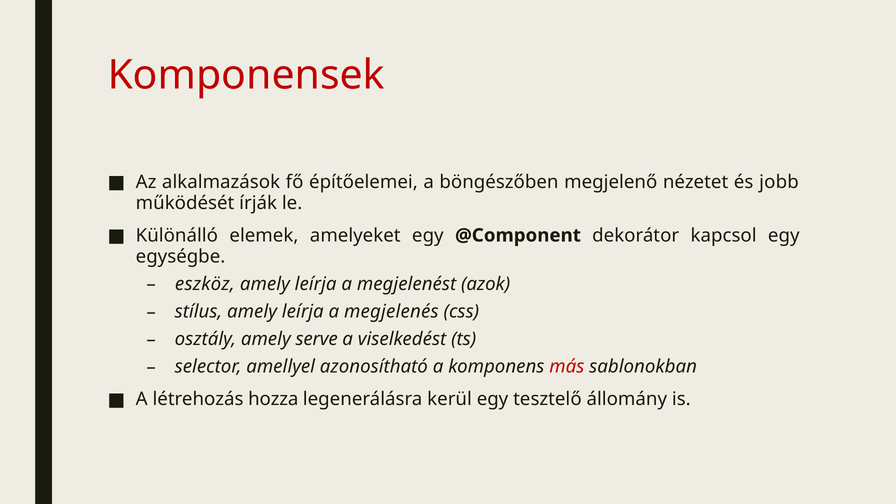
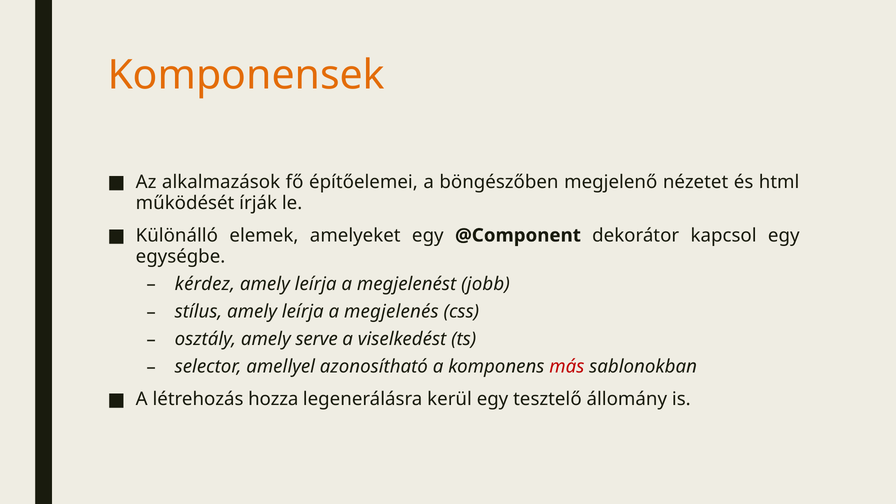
Komponensek colour: red -> orange (246, 75)
jobb: jobb -> html (779, 182)
eszköz: eszköz -> kérdez (205, 284)
azok: azok -> jobb (486, 284)
